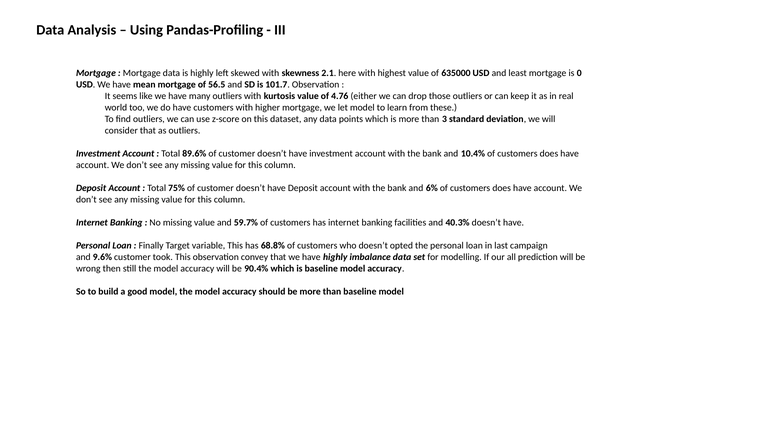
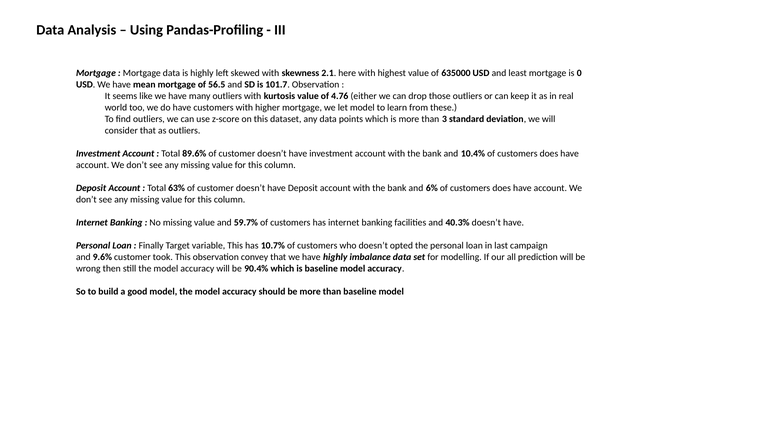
75%: 75% -> 63% (177, 188)
68.8%: 68.8% -> 10.7% (273, 246)
